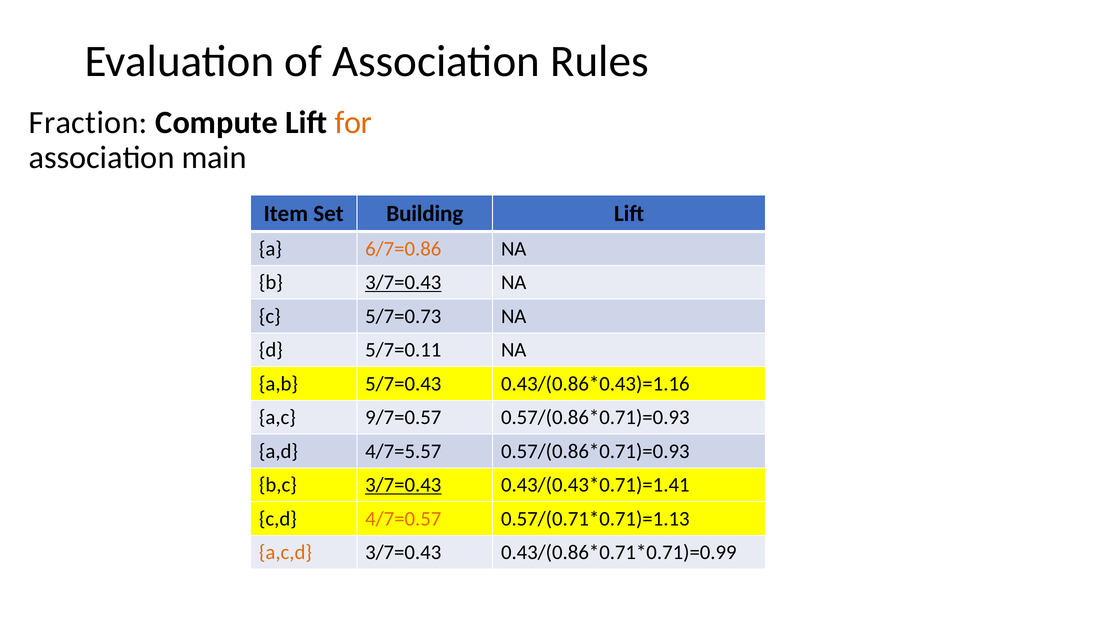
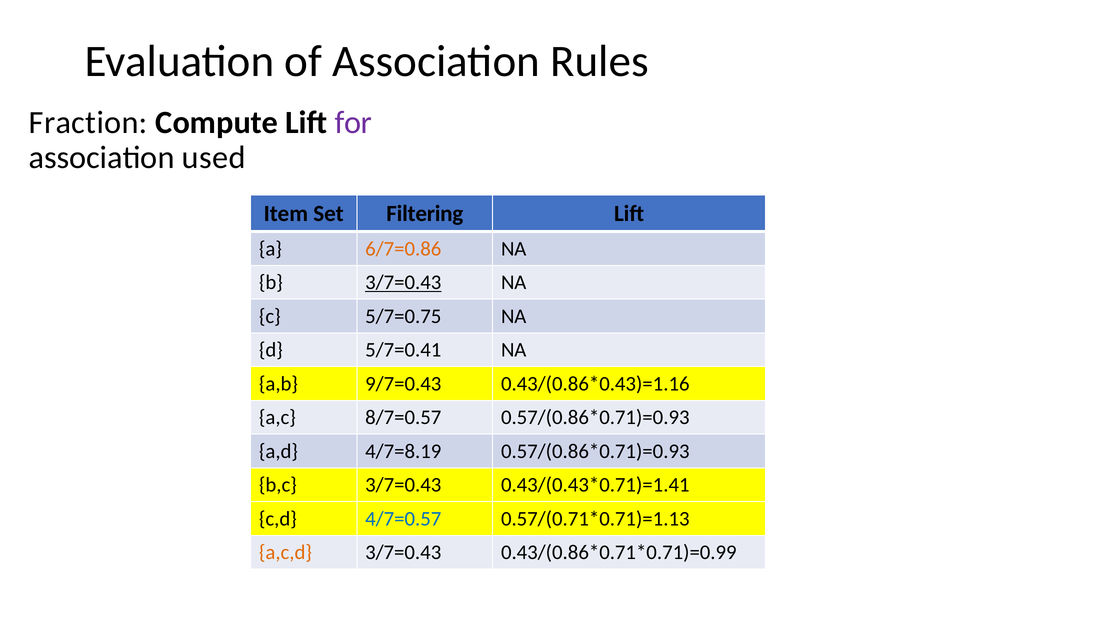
for colour: orange -> purple (353, 123)
main: main -> used (214, 157)
Building: Building -> Filtering (425, 214)
5/7=0.73: 5/7=0.73 -> 5/7=0.75 (403, 316)
5/7=0.11: 5/7=0.11 -> 5/7=0.41 (403, 350)
5/7=0.43: 5/7=0.43 -> 9/7=0.43 (403, 384)
9/7=0.57: 9/7=0.57 -> 8/7=0.57 (403, 417)
4/7=5.57: 4/7=5.57 -> 4/7=8.19 (403, 451)
3/7=0.43 underline: present -> none (403, 485)
4/7=0.57 colour: orange -> blue (403, 519)
